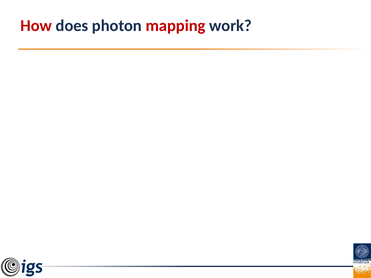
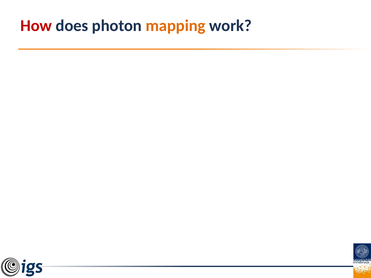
mapping colour: red -> orange (176, 26)
